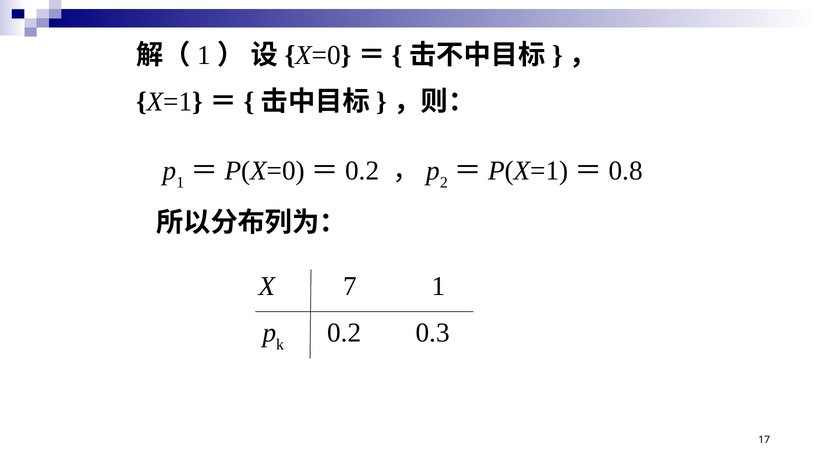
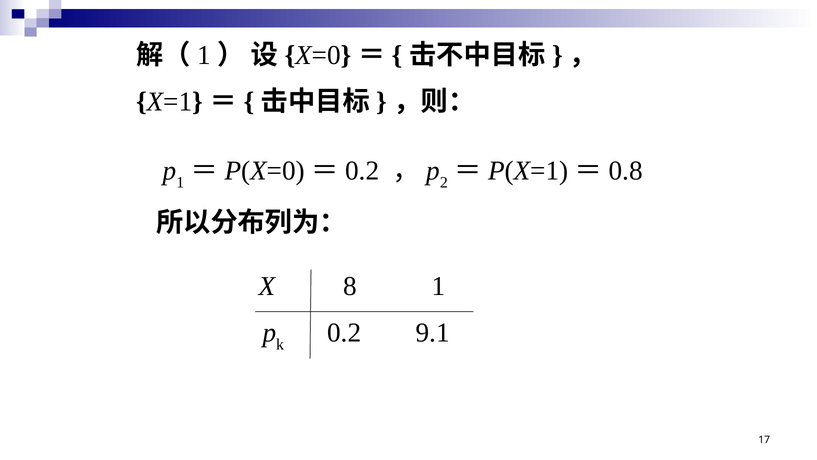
7: 7 -> 8 (350, 286)
0.3: 0.3 -> 9.1 (433, 332)
